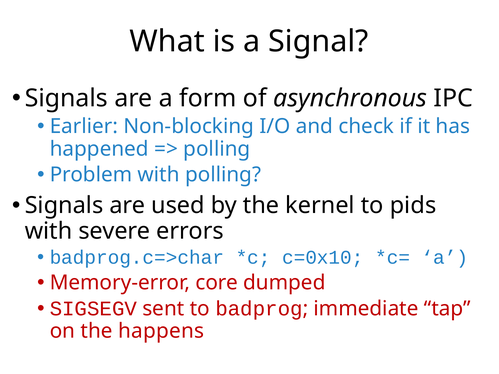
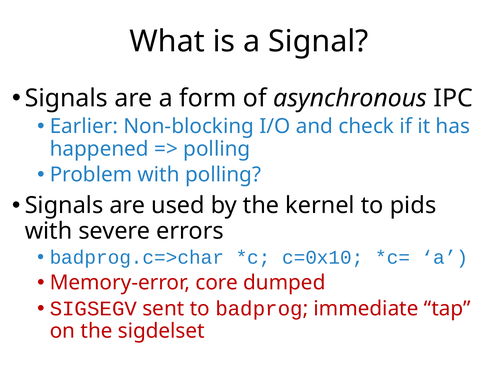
happens: happens -> sigdelset (161, 331)
